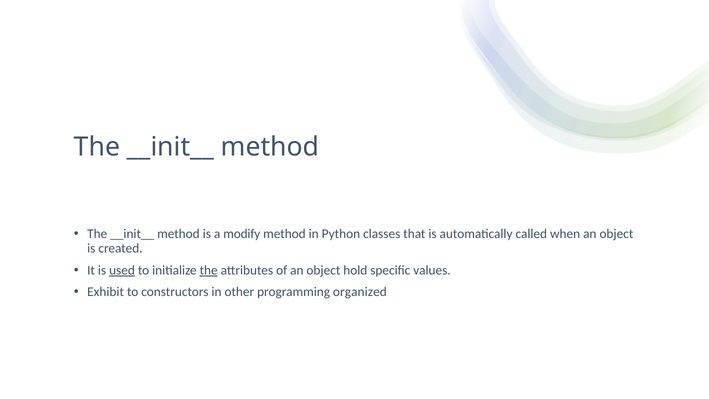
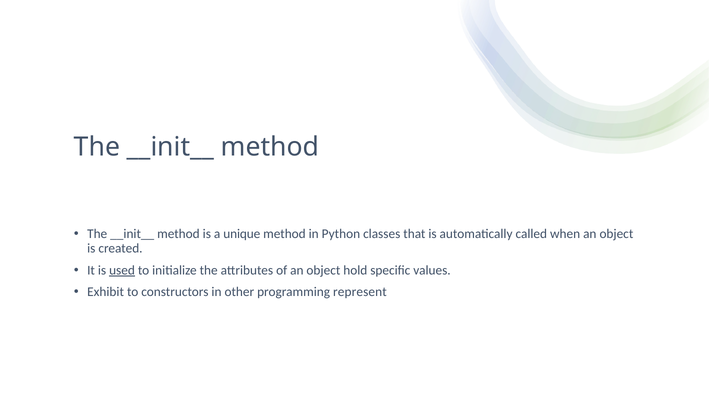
modify: modify -> unique (242, 234)
the underline: present -> none (209, 270)
organized: organized -> represent (360, 292)
